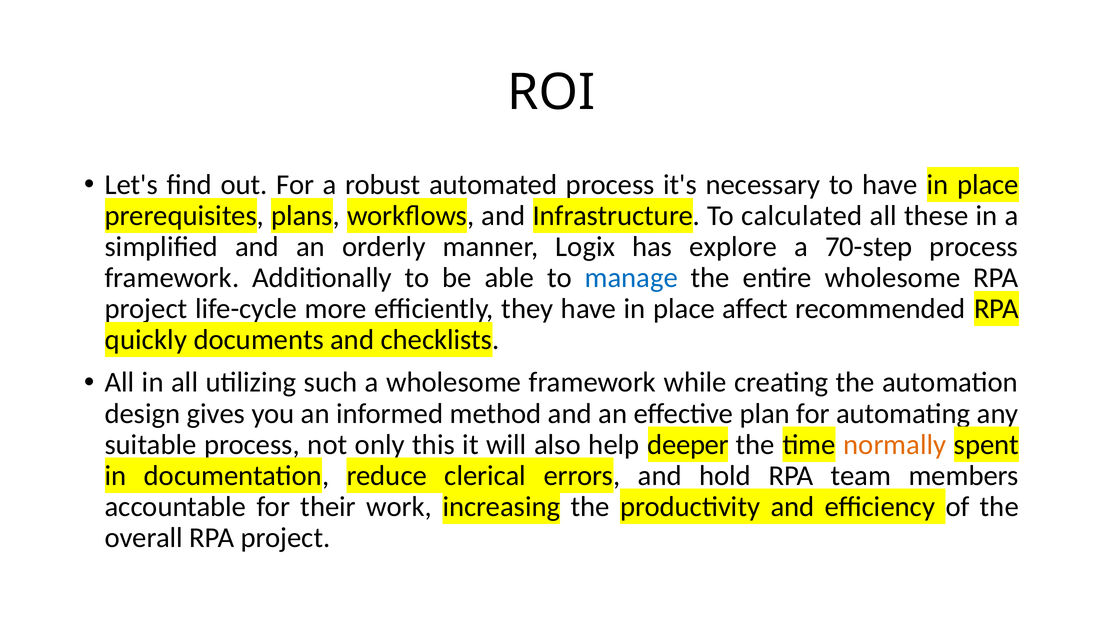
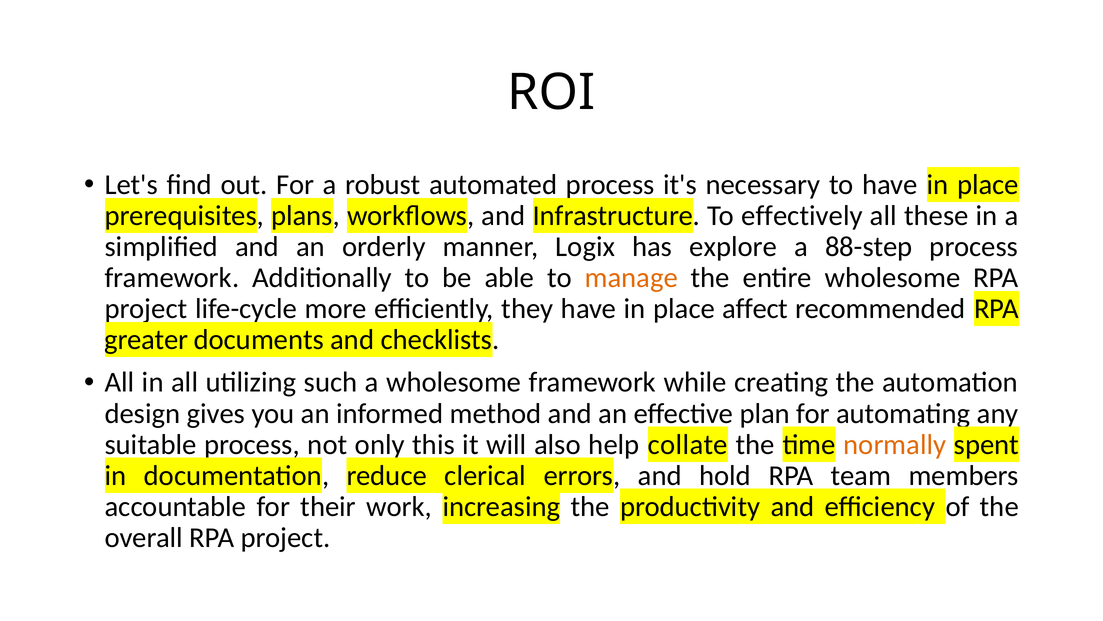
calculated: calculated -> effectively (802, 216)
70-step: 70-step -> 88-step (869, 247)
manage colour: blue -> orange (631, 278)
quickly: quickly -> greater (146, 340)
deeper: deeper -> collate (688, 444)
